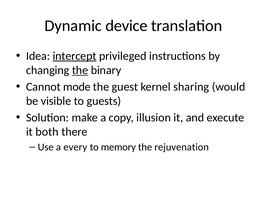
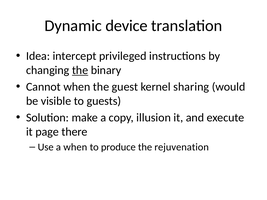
intercept underline: present -> none (75, 56)
Cannot mode: mode -> when (77, 87)
both: both -> page (47, 132)
a every: every -> when (75, 147)
memory: memory -> produce (118, 147)
